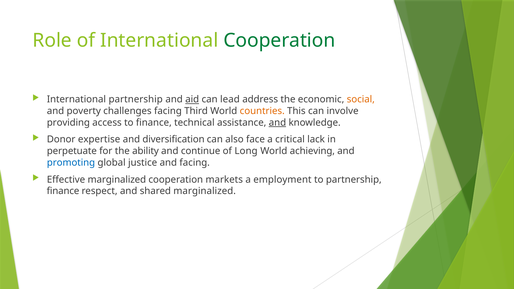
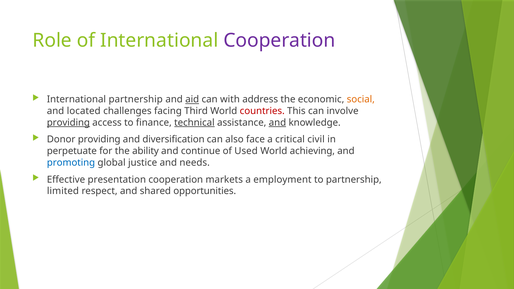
Cooperation colour: green -> purple (279, 41)
lead: lead -> with (230, 99)
poverty: poverty -> located (84, 111)
countries colour: orange -> red (262, 111)
providing underline: none -> present (68, 123)
technical underline: none -> present (194, 123)
Donor expertise: expertise -> providing (99, 140)
lack: lack -> civil (316, 140)
Long: Long -> Used (246, 151)
and facing: facing -> needs (195, 163)
Effective marginalized: marginalized -> presentation (117, 180)
finance: finance -> limited (63, 191)
shared marginalized: marginalized -> opportunities (205, 191)
